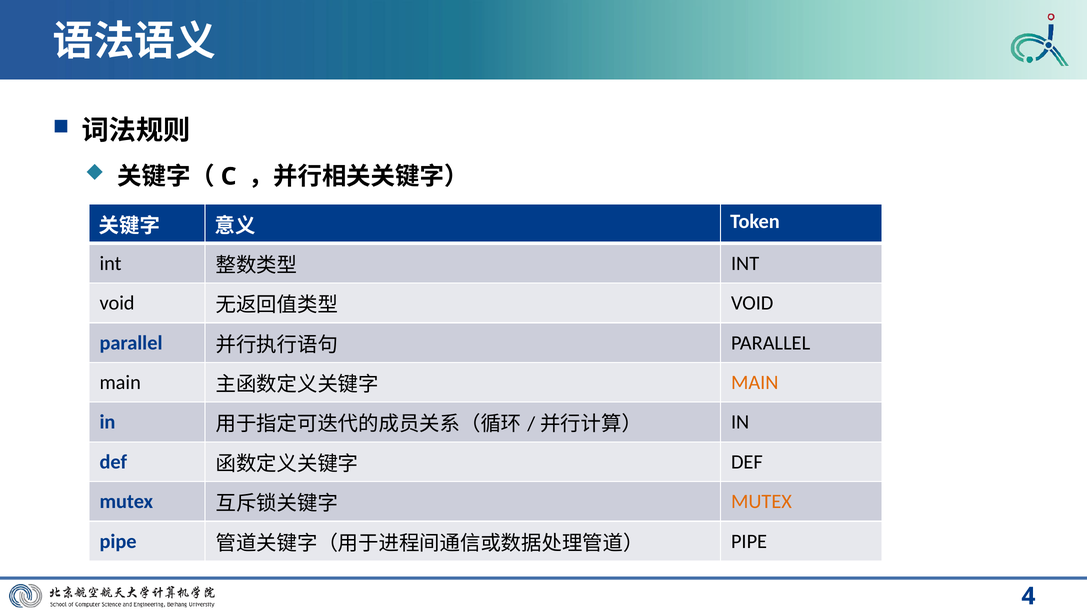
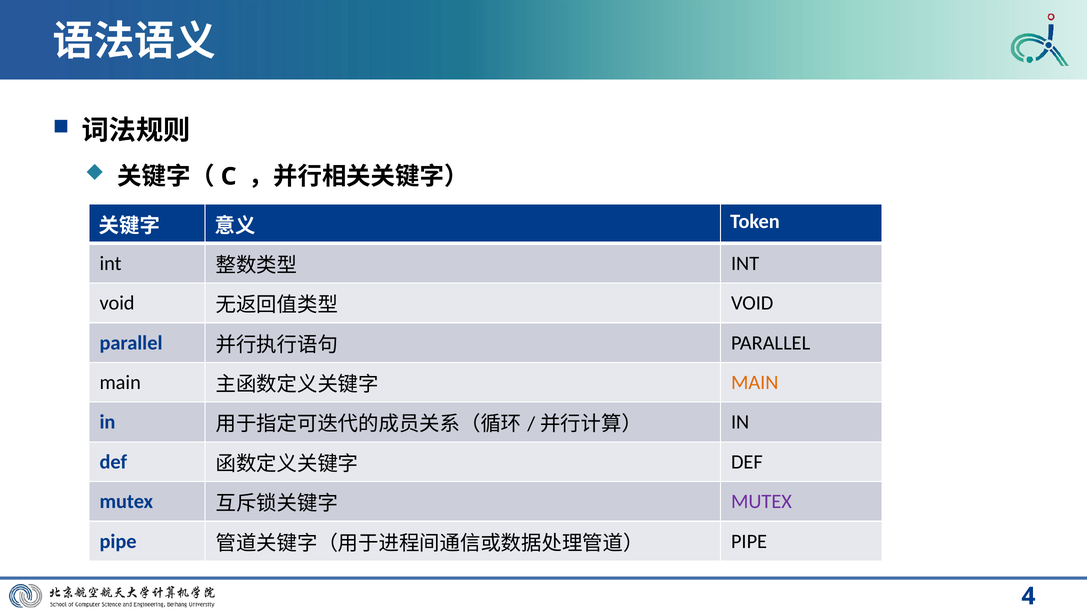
MUTEX colour: orange -> purple (761, 501)
